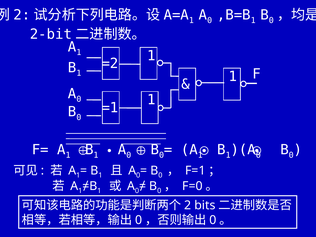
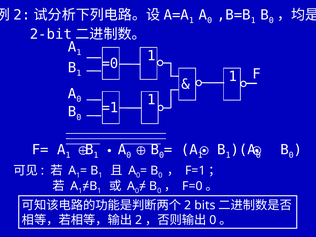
=2: =2 -> =0 (110, 64)
0: 0 -> 2 (139, 220)
